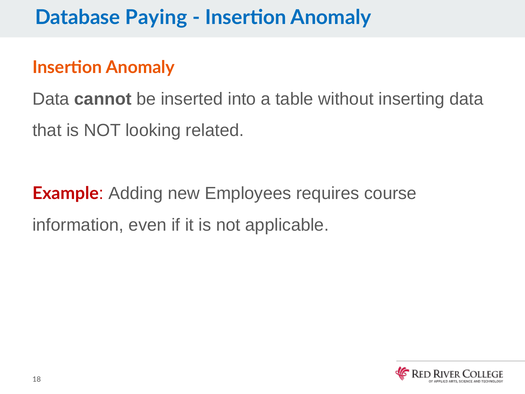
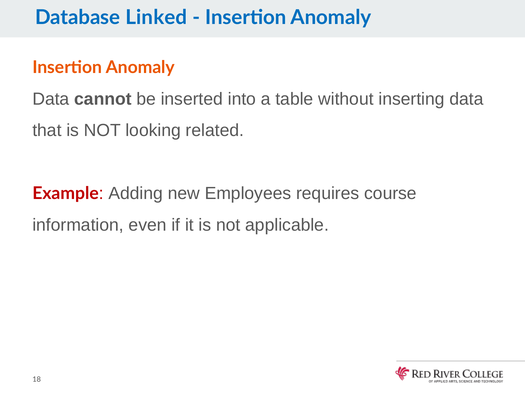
Paying: Paying -> Linked (156, 17)
